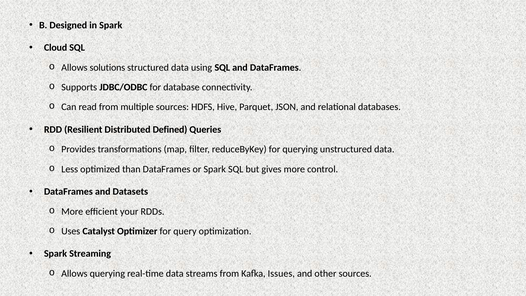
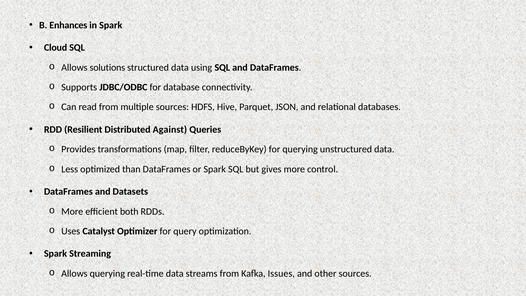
Designed: Designed -> Enhances (68, 25)
Defined: Defined -> Against (170, 130)
your: your -> both (129, 211)
